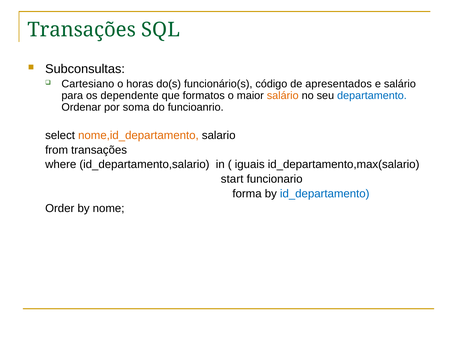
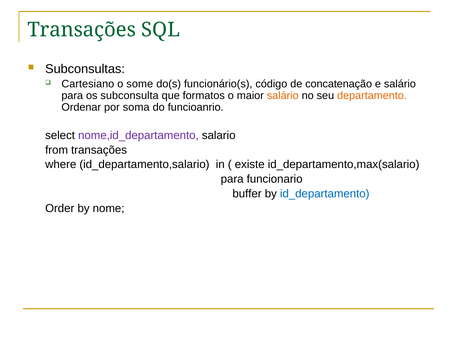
horas: horas -> some (140, 84)
apresentados: apresentados -> concatenação (339, 84)
dependente: dependente -> subconsulta (130, 95)
departamento colour: blue -> orange (372, 95)
nome,id_departamento colour: orange -> purple (138, 135)
iguais: iguais -> existe (250, 164)
start: start -> para (232, 179)
forma: forma -> buffer (247, 194)
